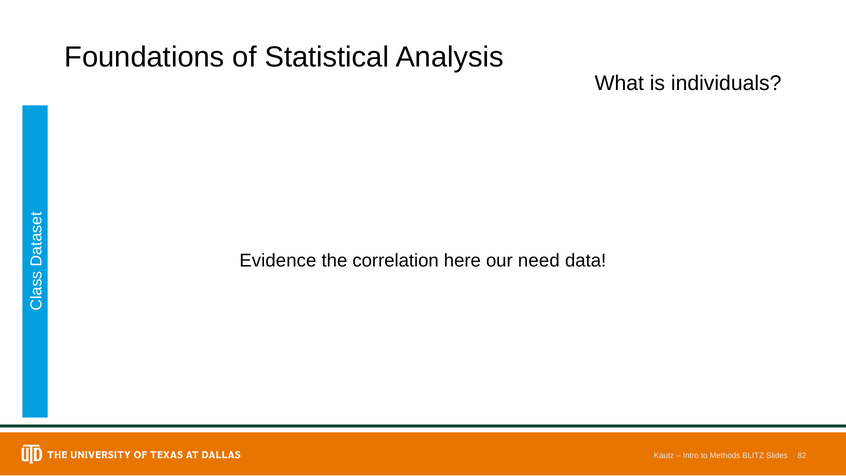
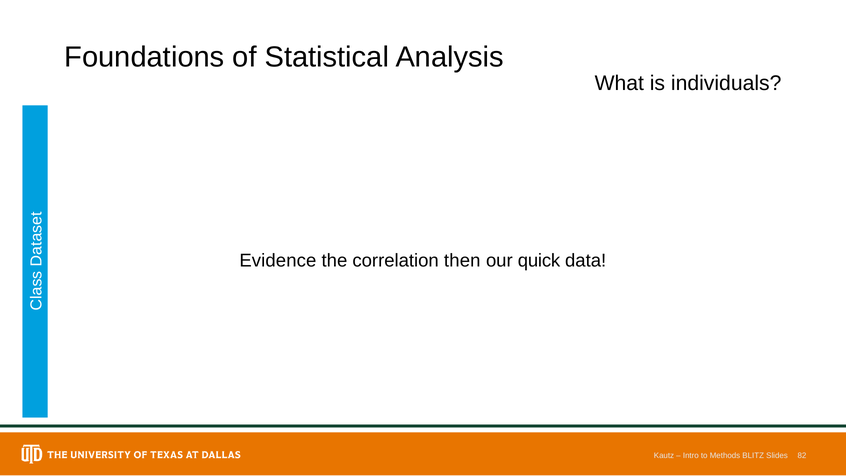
here: here -> then (462, 261)
need: need -> quick (539, 261)
